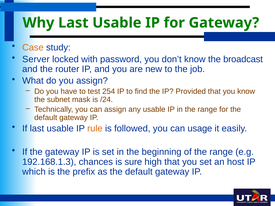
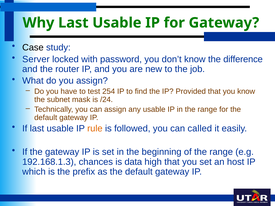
Case colour: orange -> black (33, 48)
broadcast: broadcast -> difference (243, 59)
usage: usage -> called (200, 129)
sure: sure -> data (133, 162)
